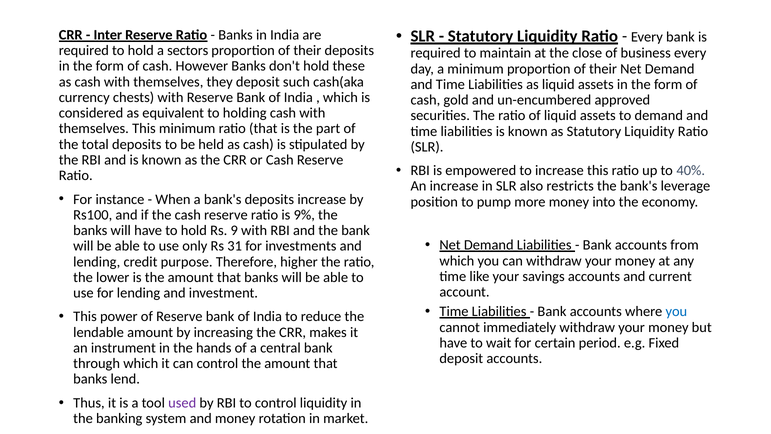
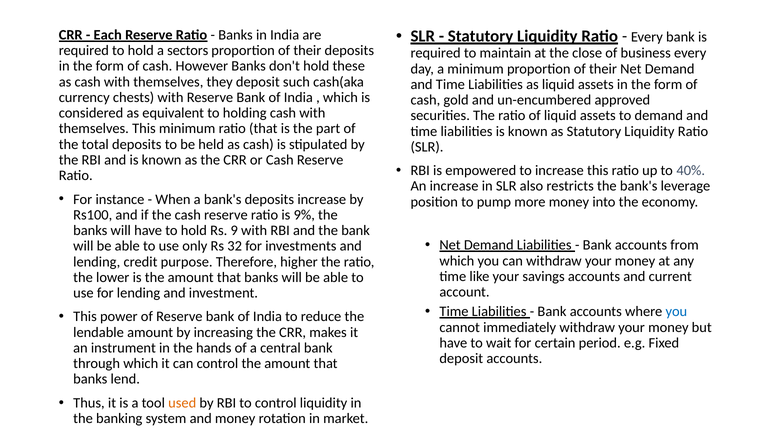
Inter: Inter -> Each (108, 35)
31: 31 -> 32 (235, 246)
used colour: purple -> orange (182, 403)
